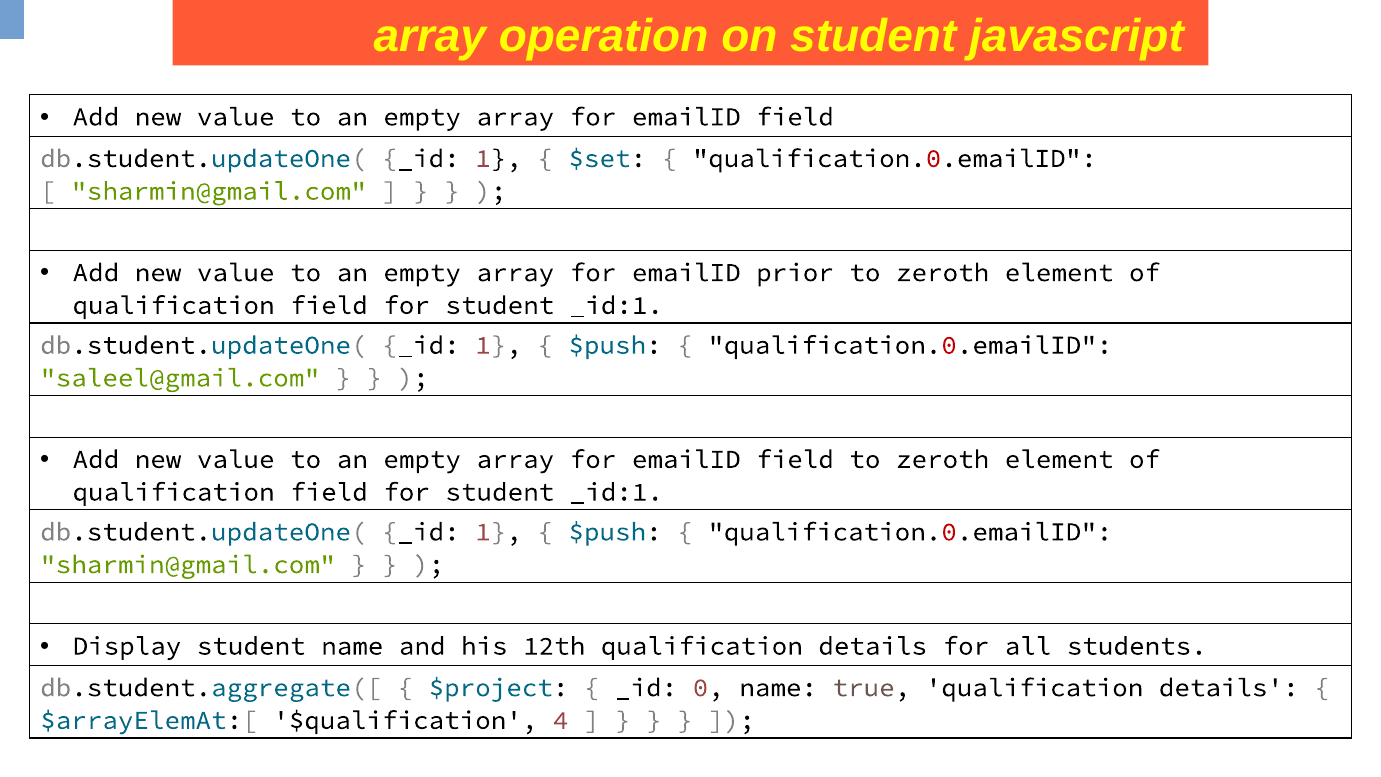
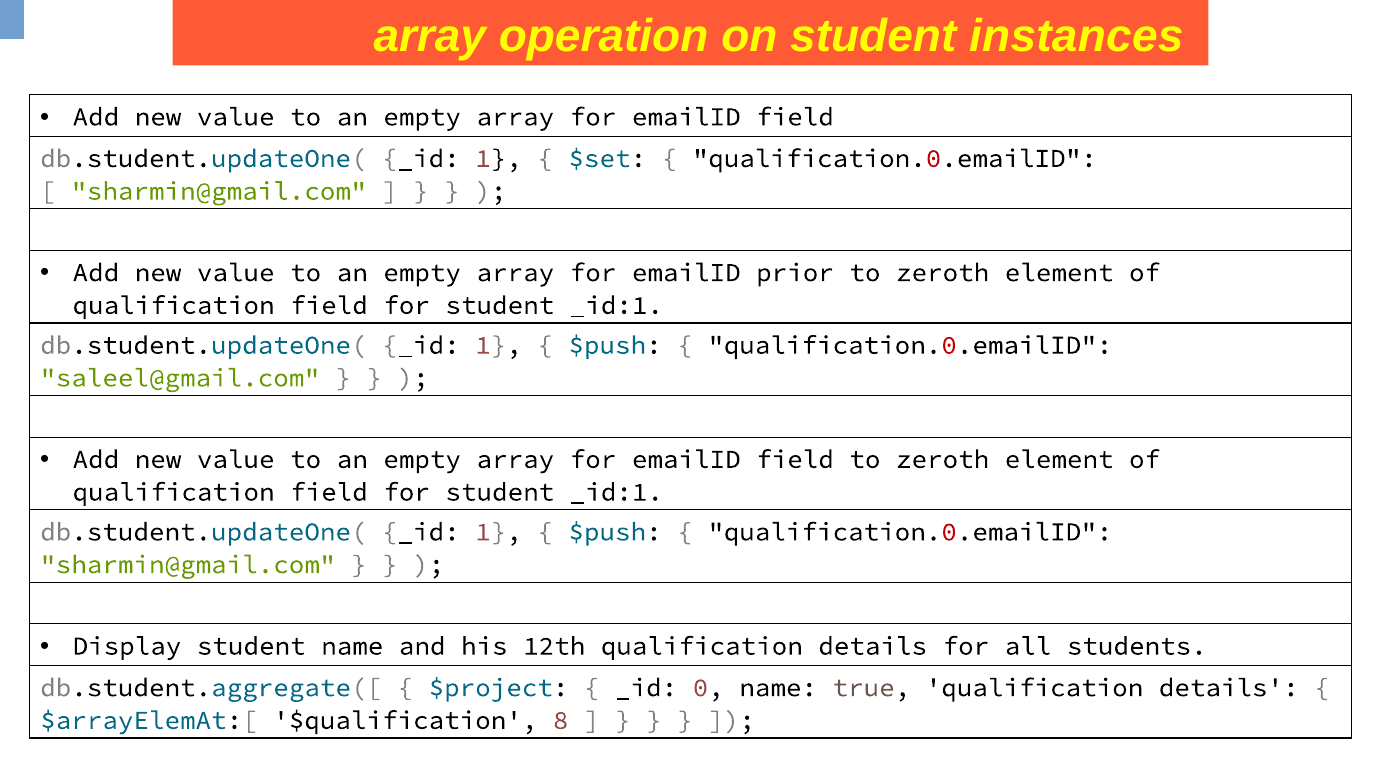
javascript: javascript -> instances (1076, 36)
4: 4 -> 8 (561, 720)
